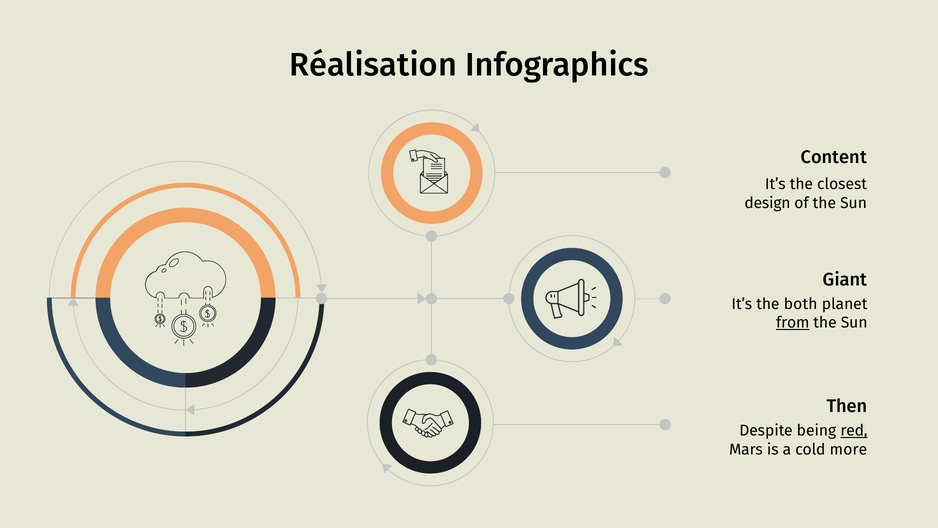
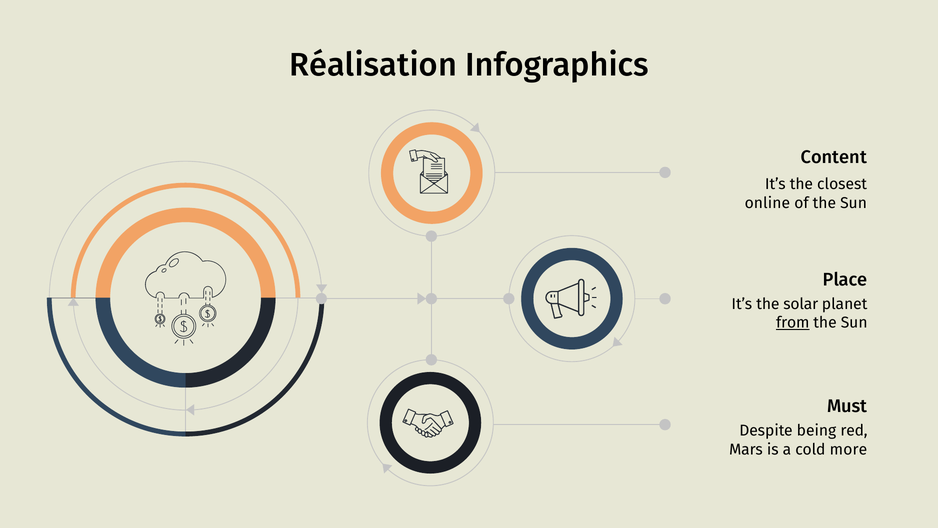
design: design -> online (767, 203)
Giant: Giant -> Place (845, 279)
both: both -> solar (801, 304)
Then: Then -> Must (847, 406)
red underline: present -> none (854, 430)
